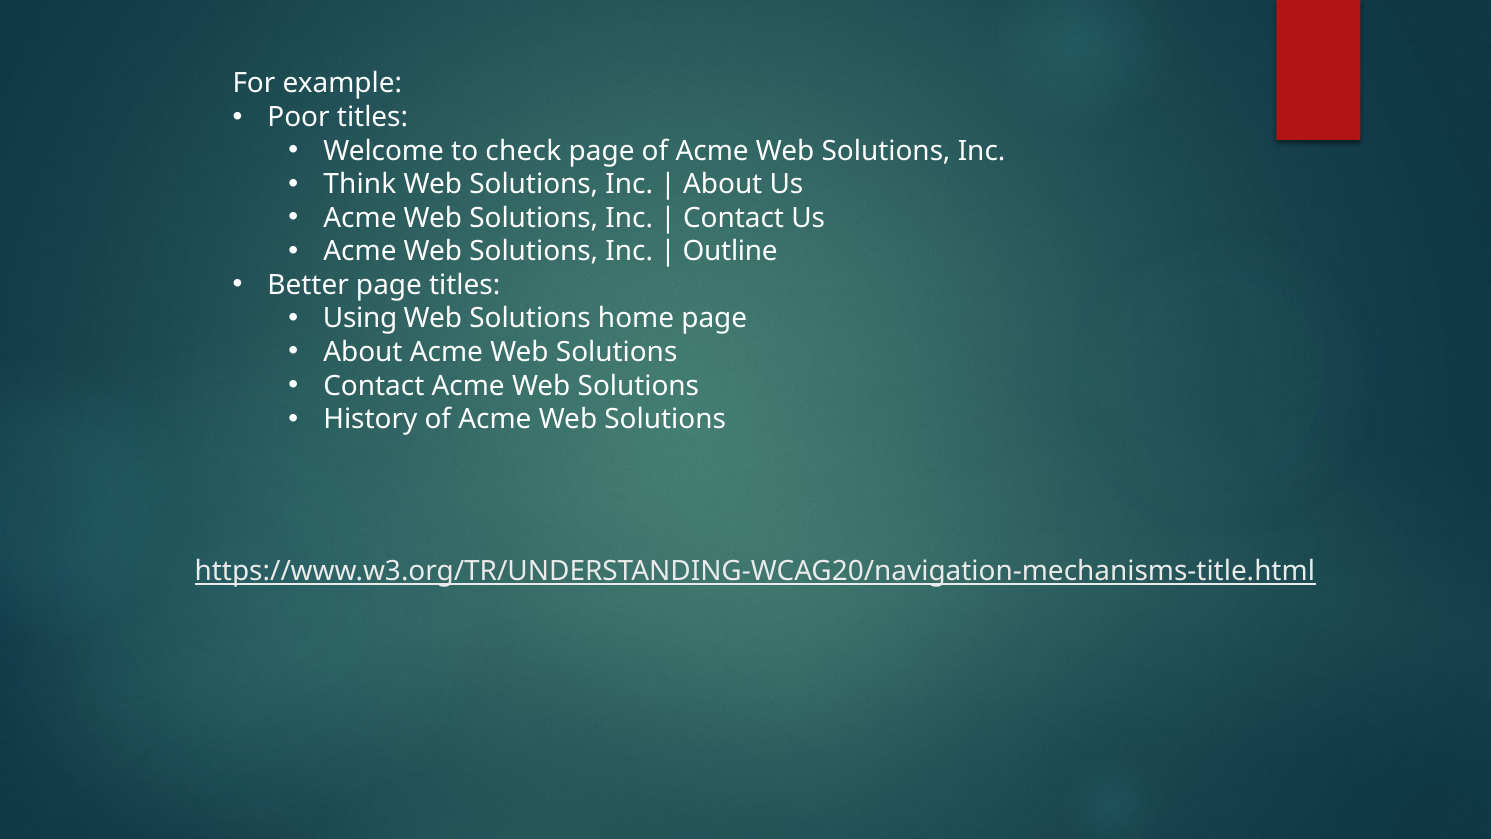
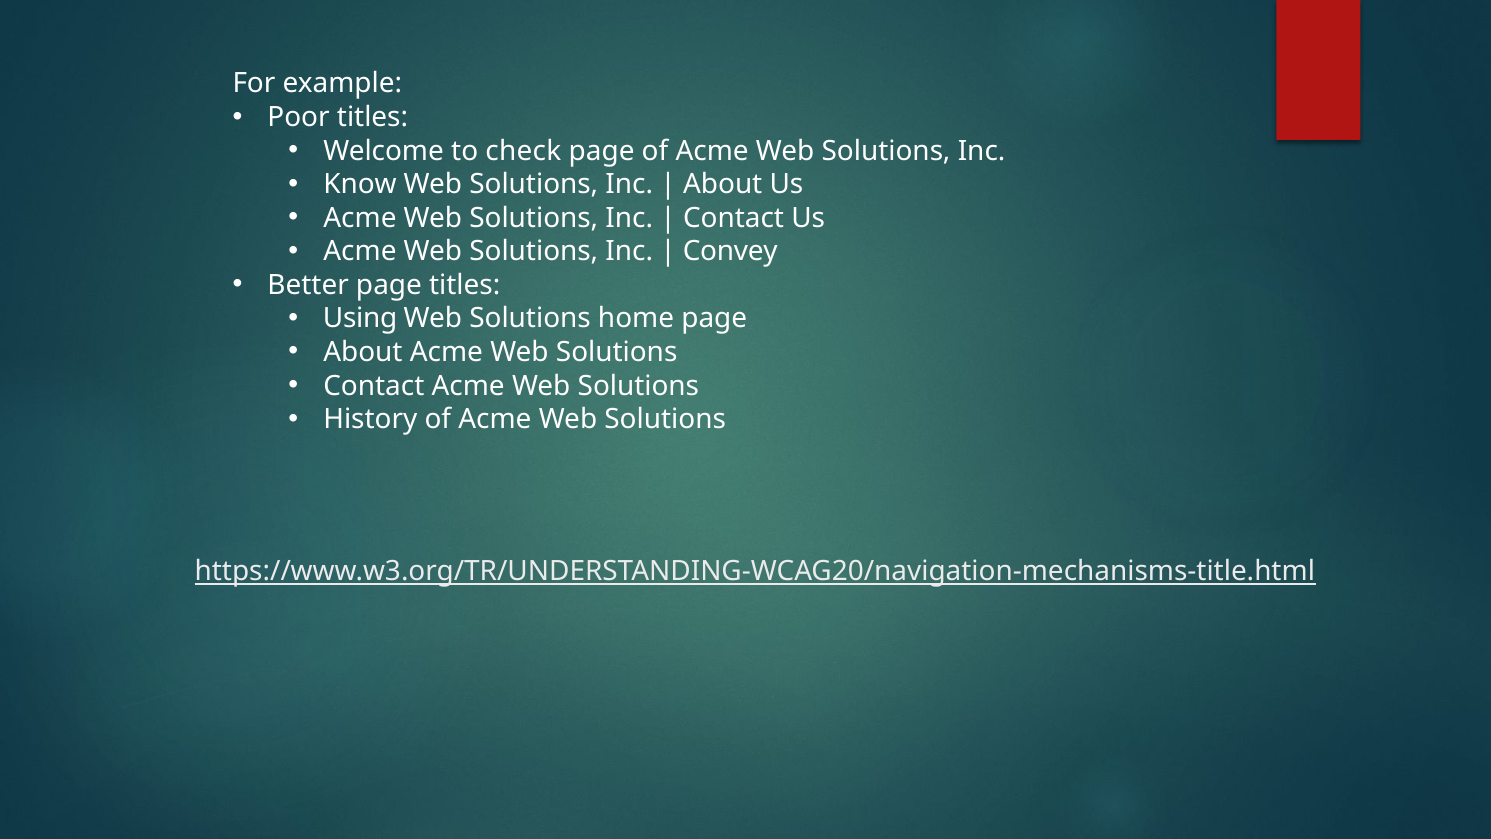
Think: Think -> Know (360, 184)
Outline: Outline -> Convey (730, 251)
